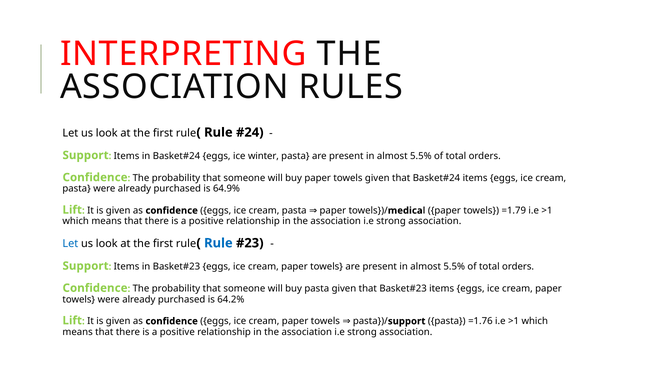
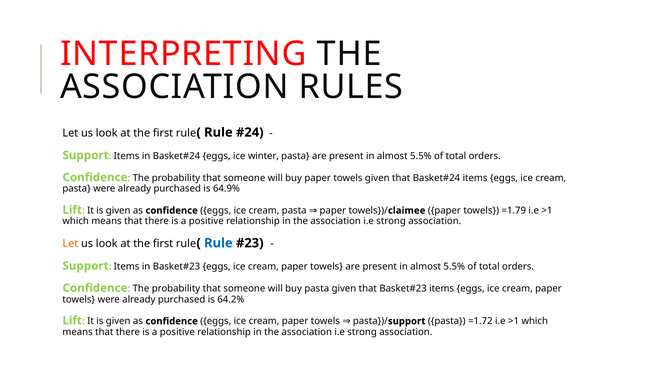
medical: medical -> claimee (407, 211)
Let colour: blue -> orange (70, 244)
=1.76: =1.76 -> =1.72 (480, 321)
